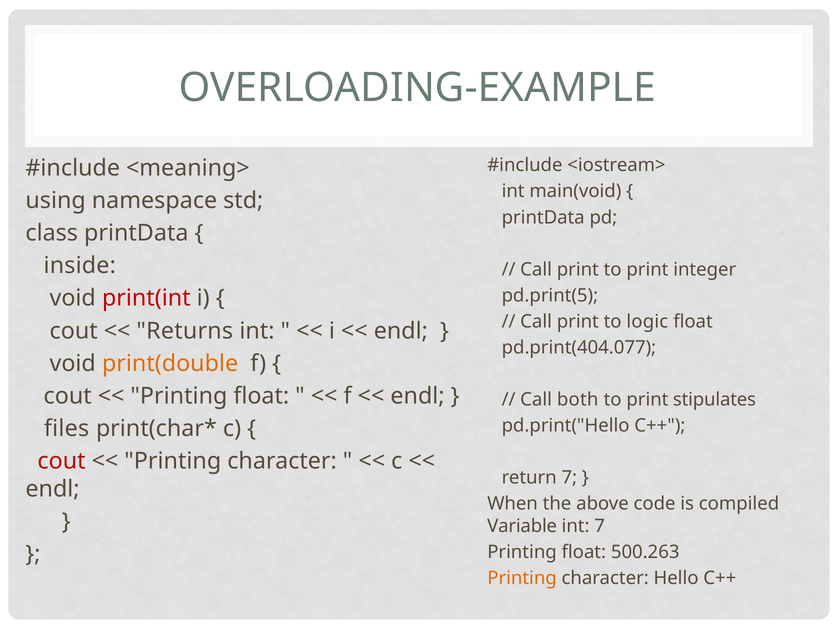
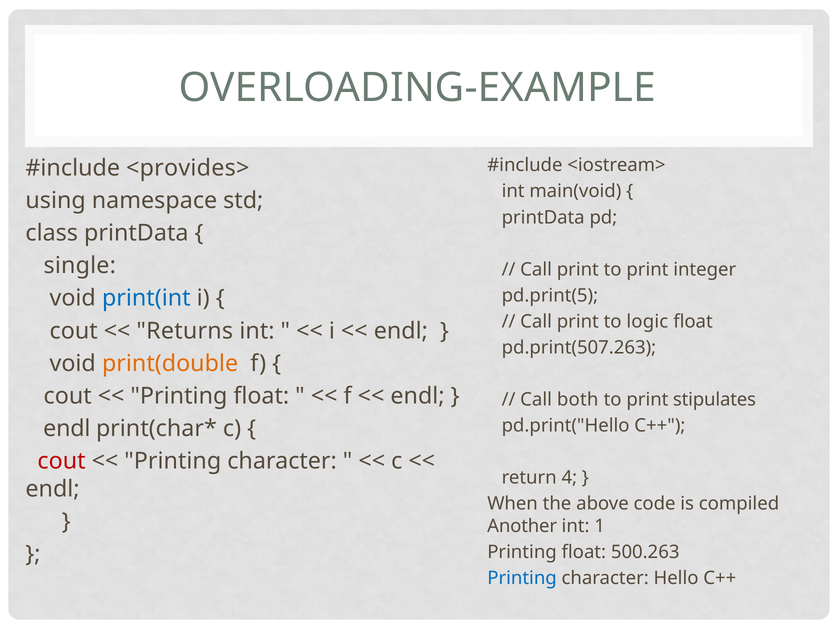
<meaning>: <meaning> -> <provides> (188, 168)
inside: inside -> single (80, 266)
print(int colour: red -> blue (146, 299)
pd.print(404.077: pd.print(404.077 -> pd.print(507.263 (579, 348)
files: files -> endl (67, 429)
return 7: 7 -> 4 (569, 478)
Variable: Variable -> Another (522, 527)
int 7: 7 -> 1 (600, 527)
Printing colour: orange -> blue (522, 579)
